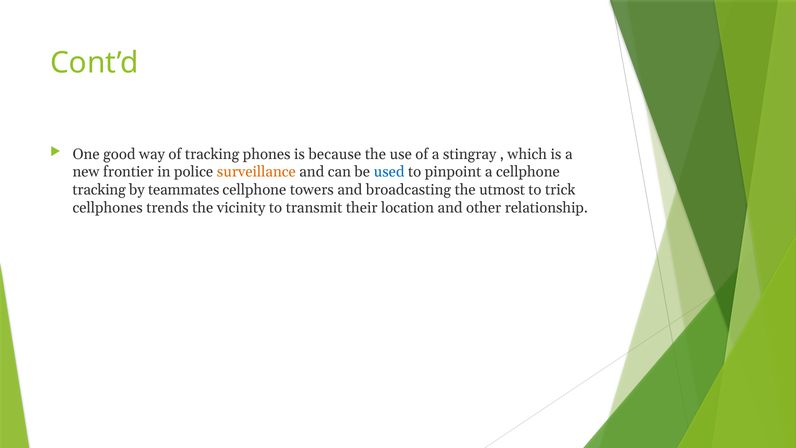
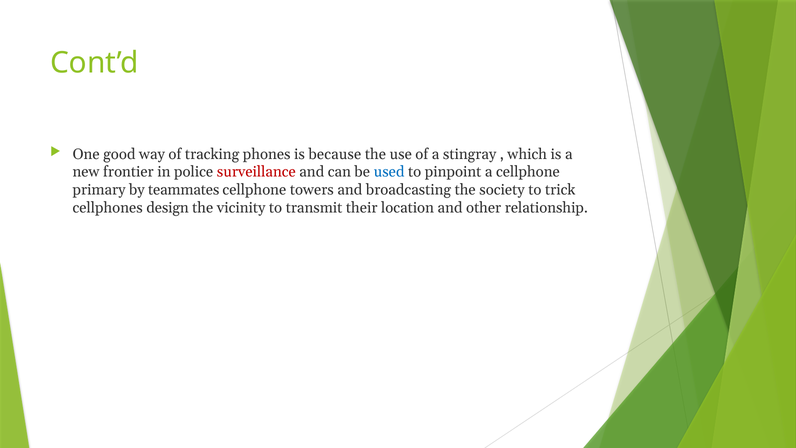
surveillance colour: orange -> red (256, 172)
tracking: tracking -> primary (99, 190)
utmost: utmost -> society (502, 190)
trends: trends -> design (168, 208)
